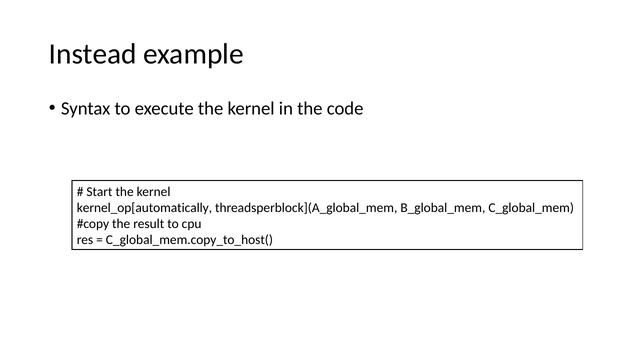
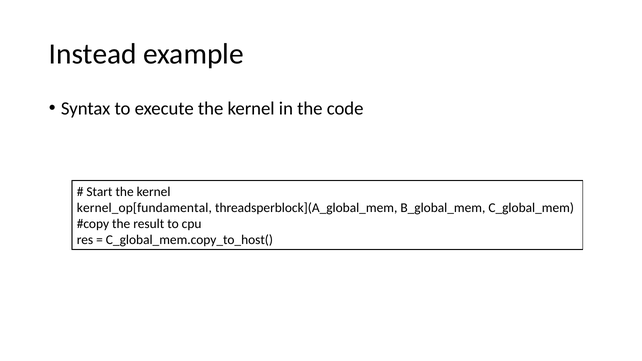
kernel_op[automatically: kernel_op[automatically -> kernel_op[fundamental (144, 208)
